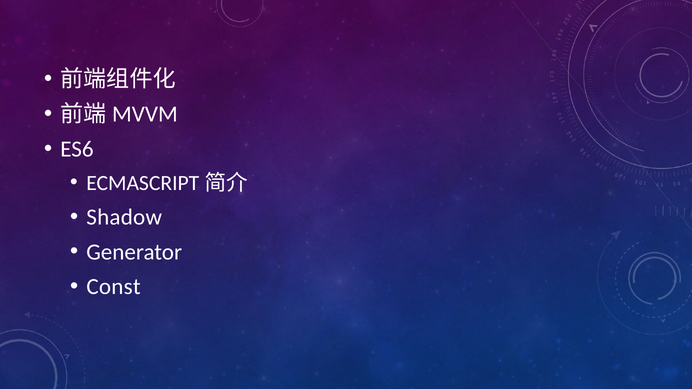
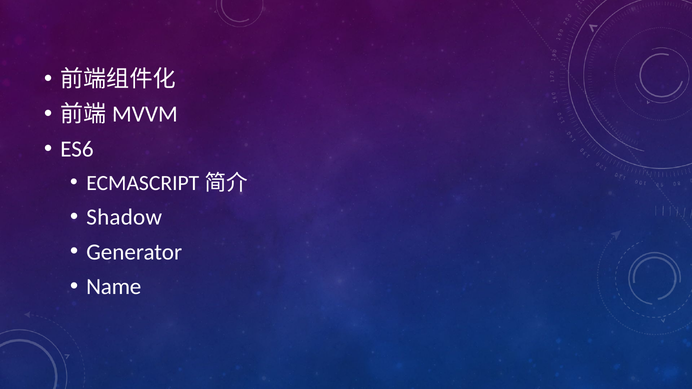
Const: Const -> Name (114, 287)
